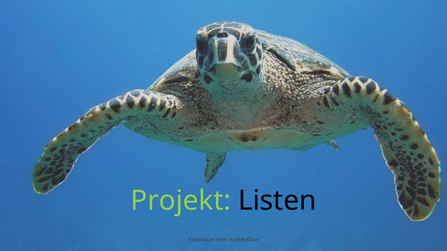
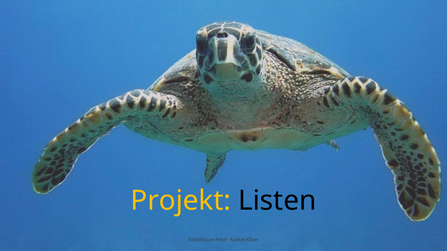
Projekt colour: light green -> yellow (181, 201)
